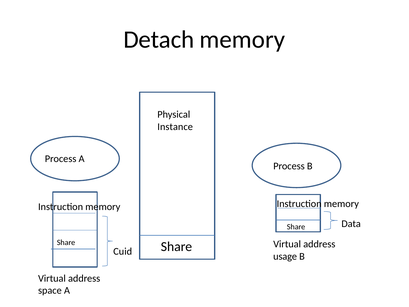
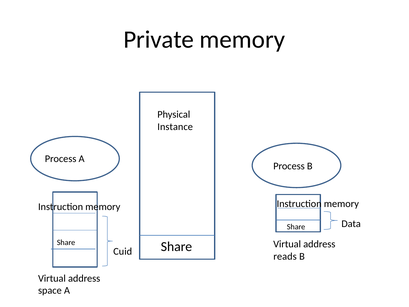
Detach: Detach -> Private (159, 40)
usage: usage -> reads (285, 256)
